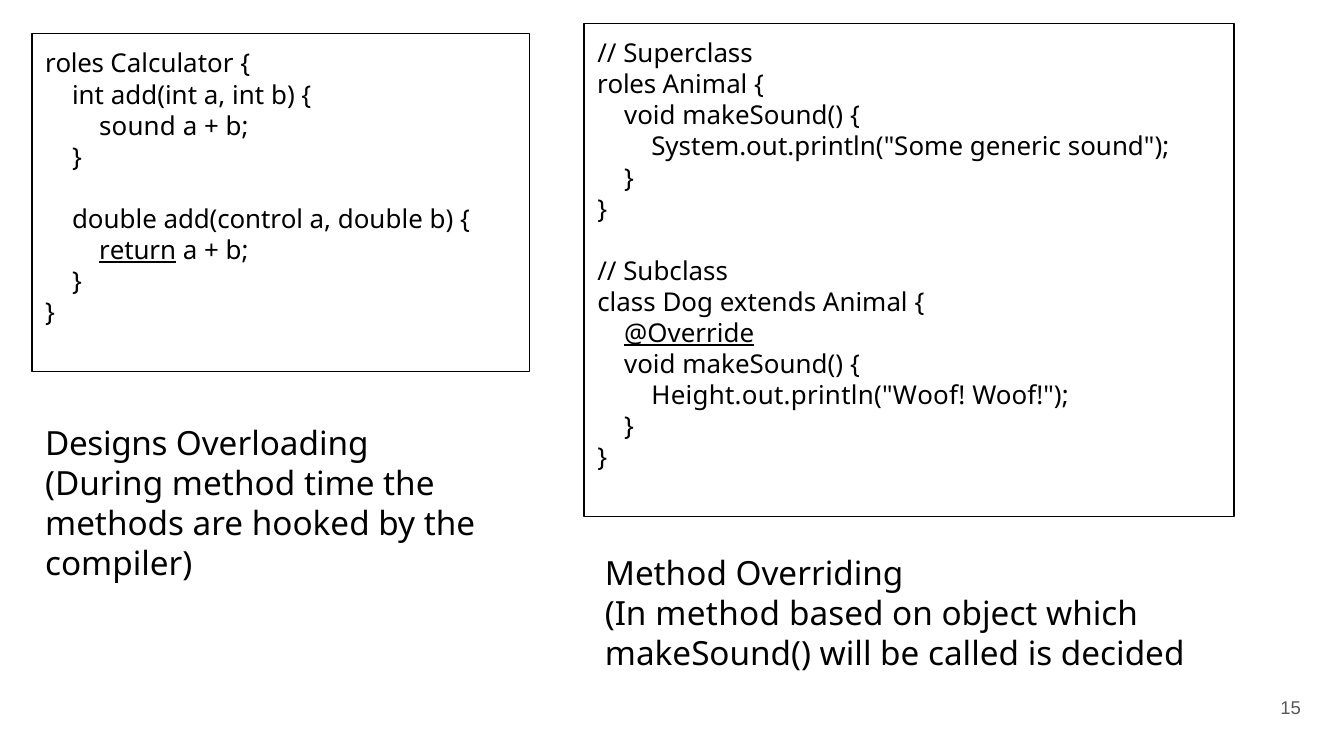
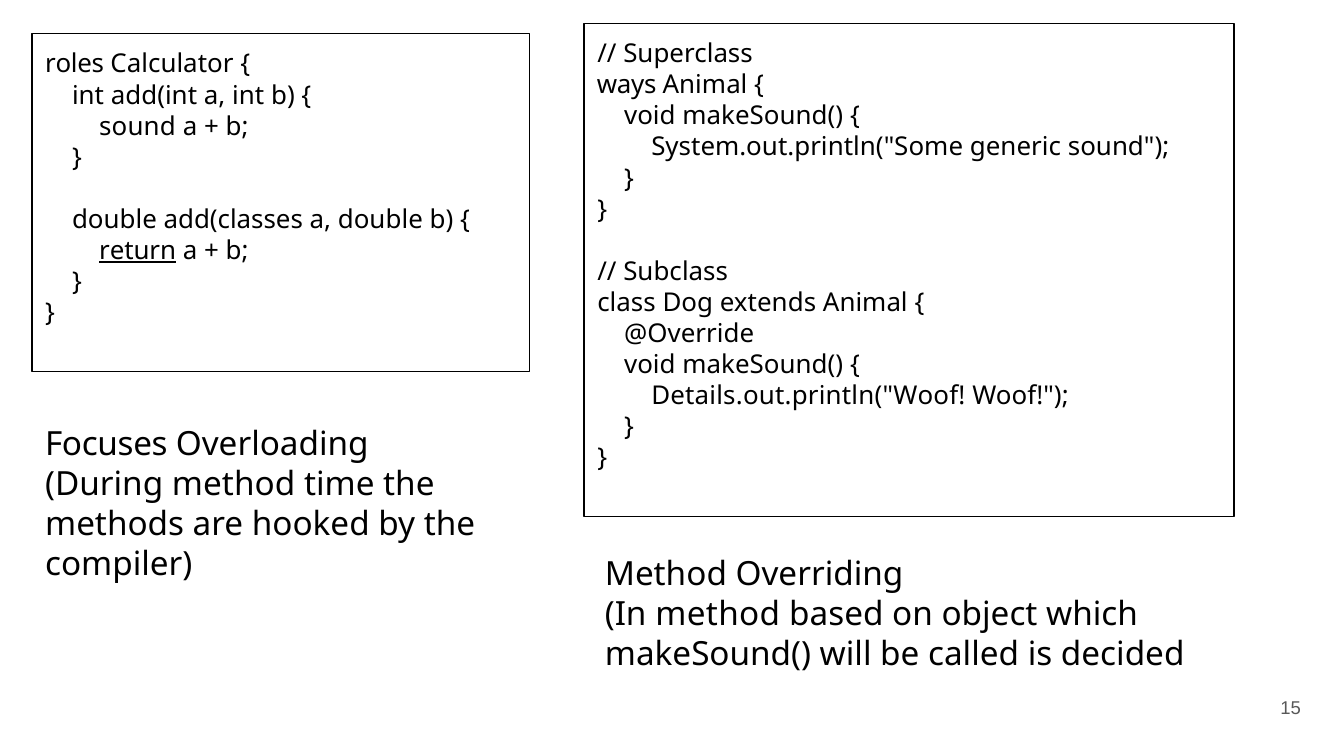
roles: roles -> ways (627, 85)
add(control: add(control -> add(classes (233, 220)
@Override underline: present -> none (689, 334)
Height.out.println("Woof: Height.out.println("Woof -> Details.out.println("Woof (808, 396)
Designs: Designs -> Focuses (106, 445)
